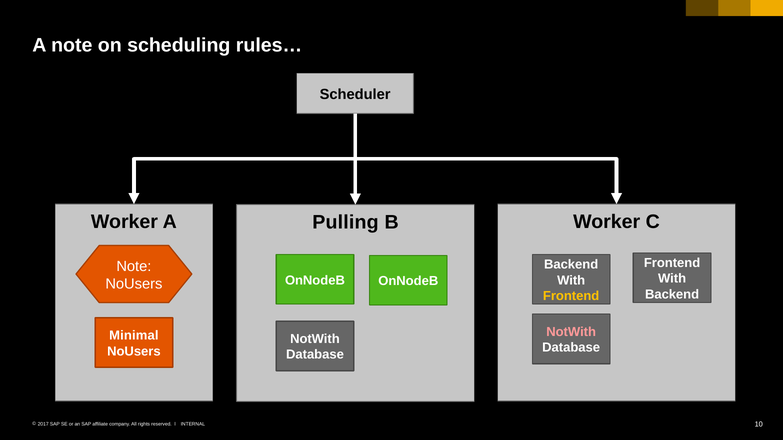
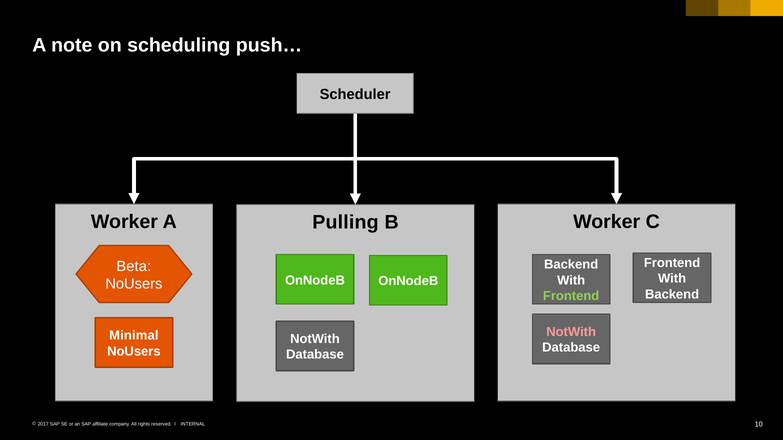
rules…: rules… -> push… (269, 45)
Note: Note -> Beta (134, 266)
Frontend colour: yellow -> light green (571, 296)
